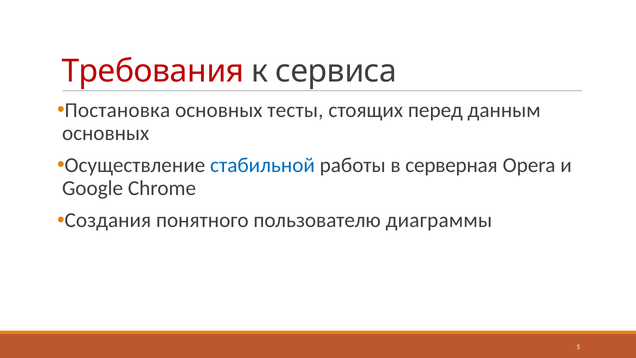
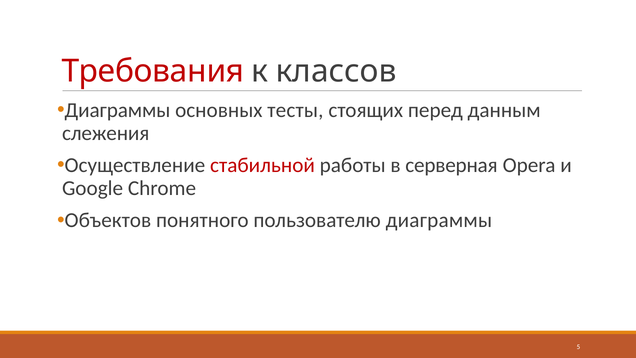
сервиса: сервиса -> классов (336, 71)
Постановка: Постановка -> Диаграммы (118, 110)
основных: основных -> слежения (106, 133)
стабильной colour: blue -> red (262, 165)
Создания: Создания -> Объектов (108, 220)
